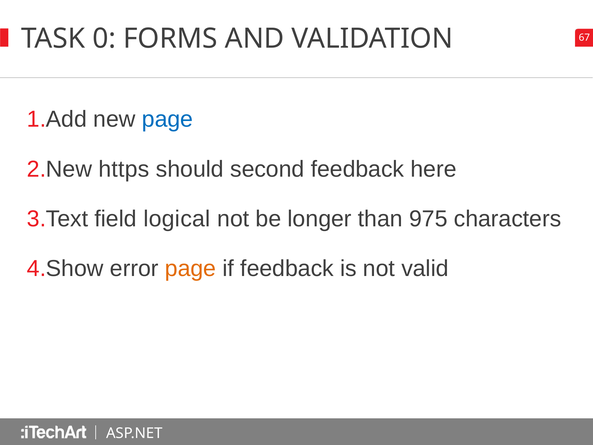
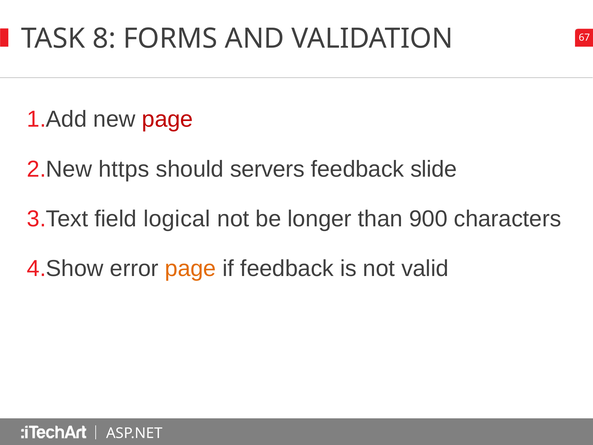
0: 0 -> 8 (104, 39)
page colour: blue -> red (168, 119)
second: second -> servers (267, 169)
here: here -> slide (434, 169)
975: 975 -> 900 (428, 219)
